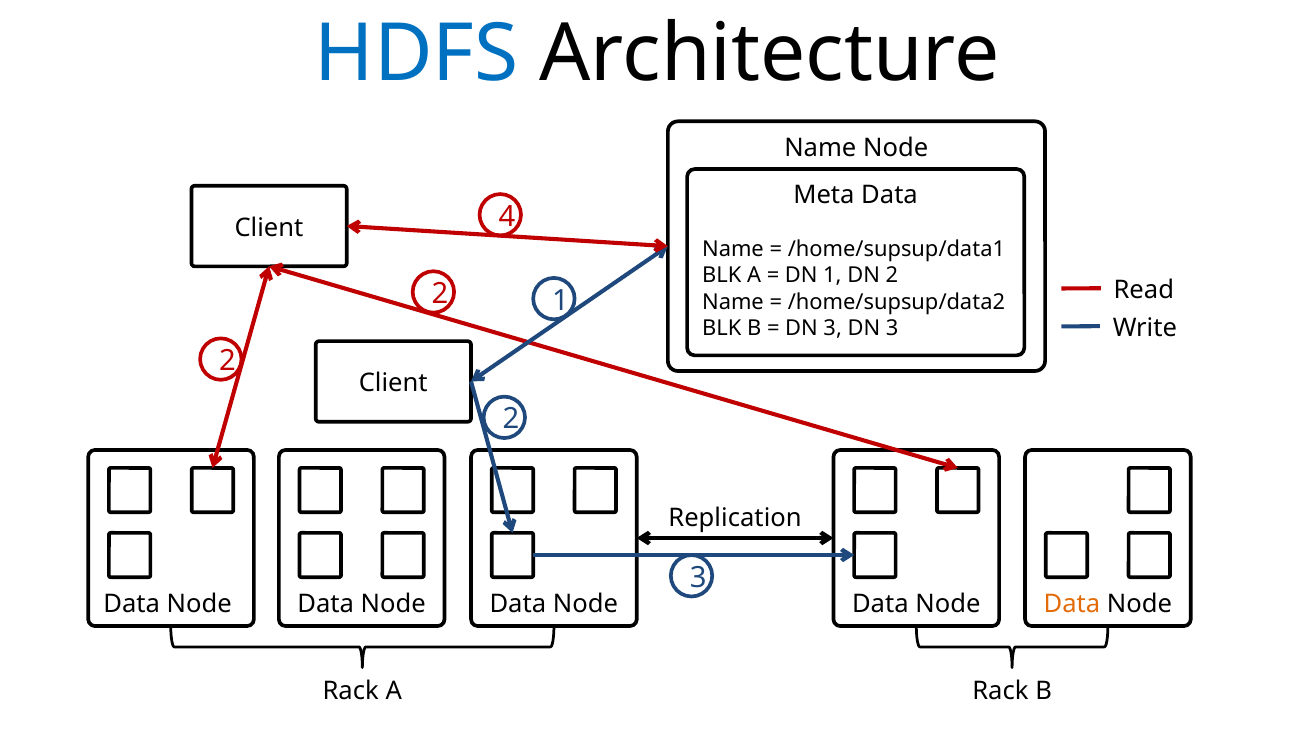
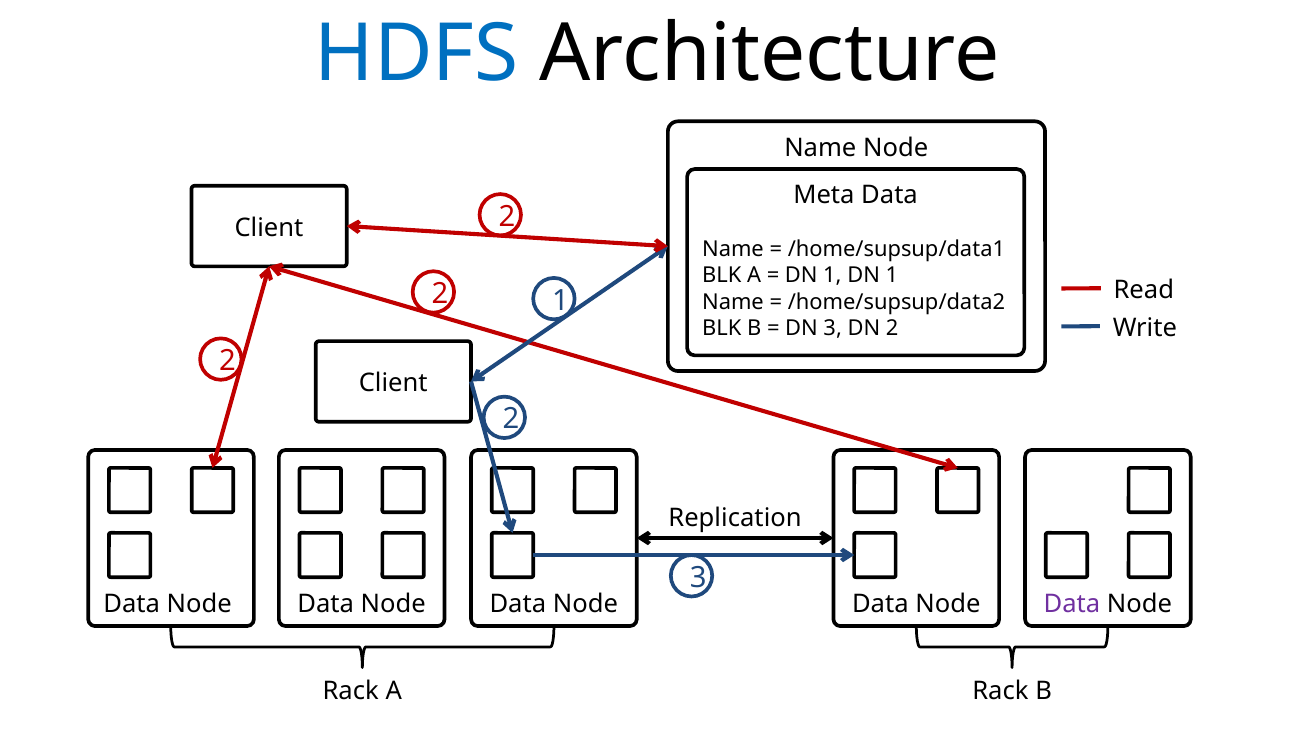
Client 4: 4 -> 2 (507, 217)
1 DN 2: 2 -> 1 (892, 276)
3 DN 3: 3 -> 2 (892, 328)
Data colour: orange -> purple (1072, 604)
